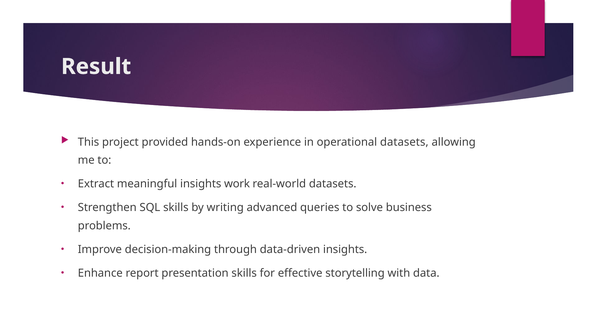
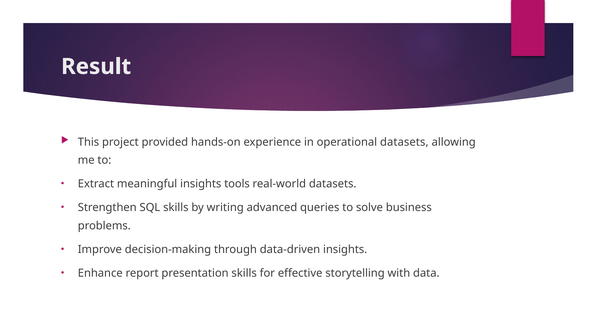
work: work -> tools (237, 184)
